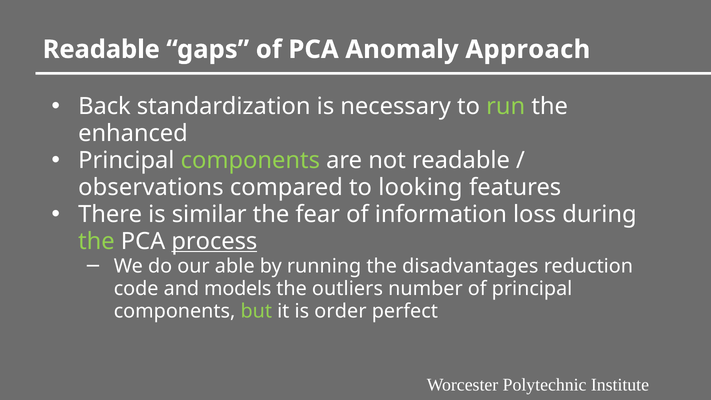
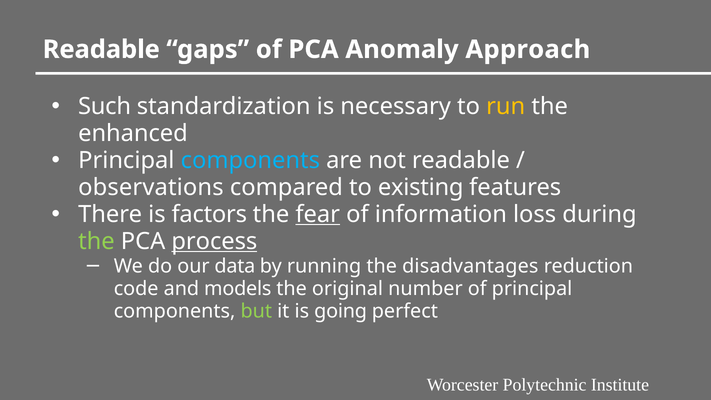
Back: Back -> Such (105, 106)
run colour: light green -> yellow (506, 106)
components colour: light green -> light blue (250, 160)
looking: looking -> existing (421, 187)
similar: similar -> factors (209, 214)
fear underline: none -> present (318, 214)
able: able -> data (235, 266)
outliers: outliers -> original (348, 289)
order: order -> going (341, 311)
